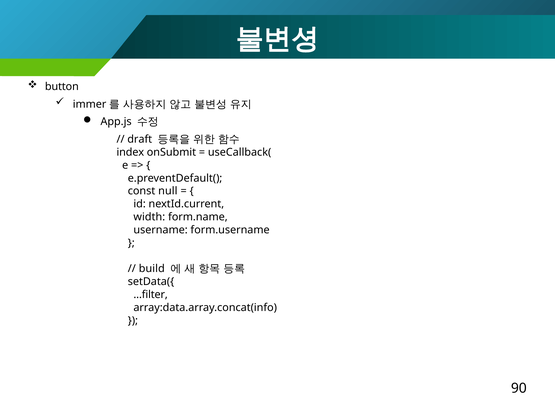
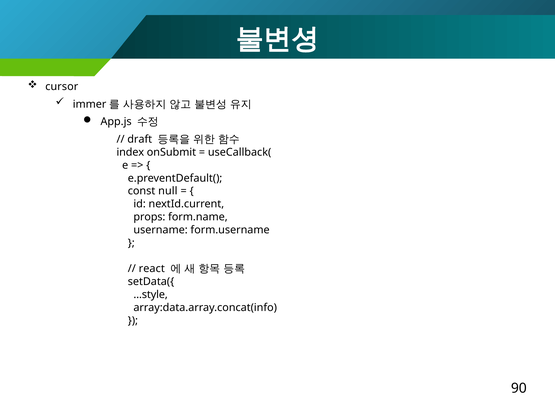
button: button -> cursor (62, 87)
width: width -> props (149, 217)
build: build -> react (152, 269)
...filter: ...filter -> ...style (151, 295)
